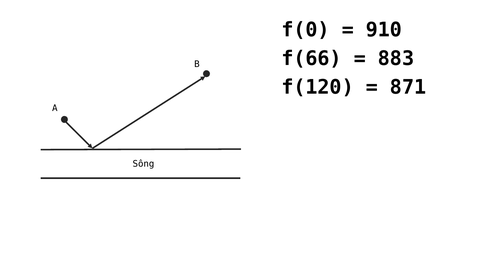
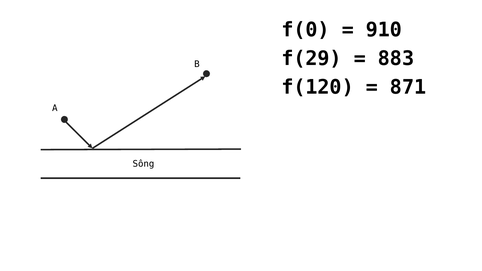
f(66: f(66 -> f(29 (312, 59)
